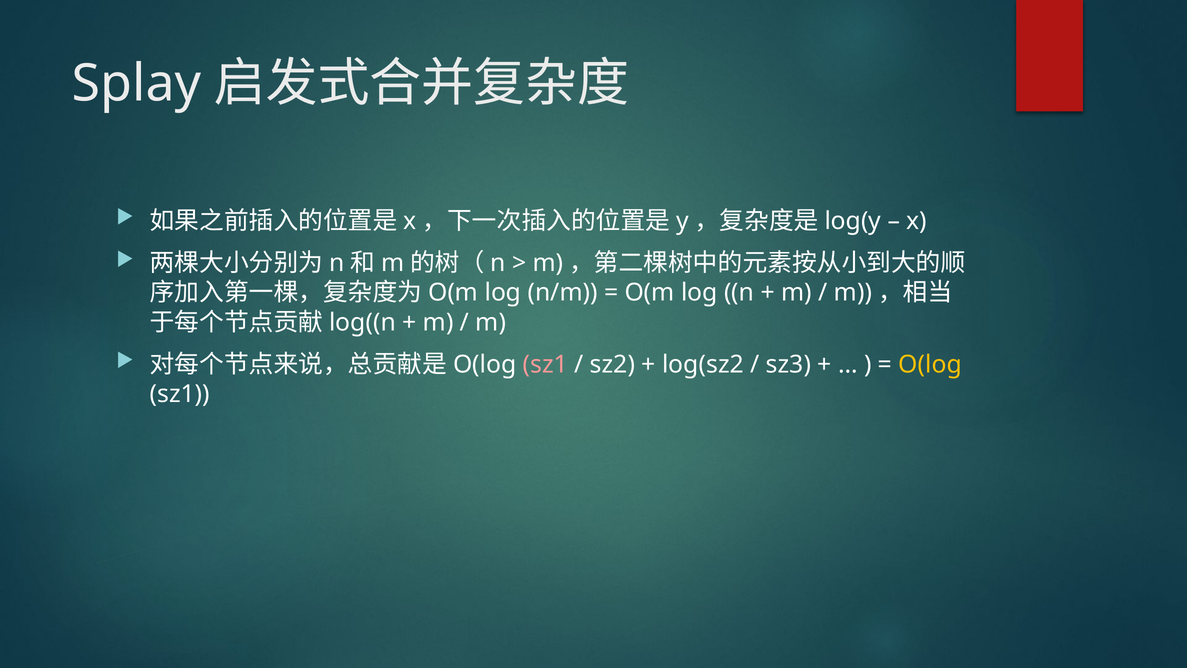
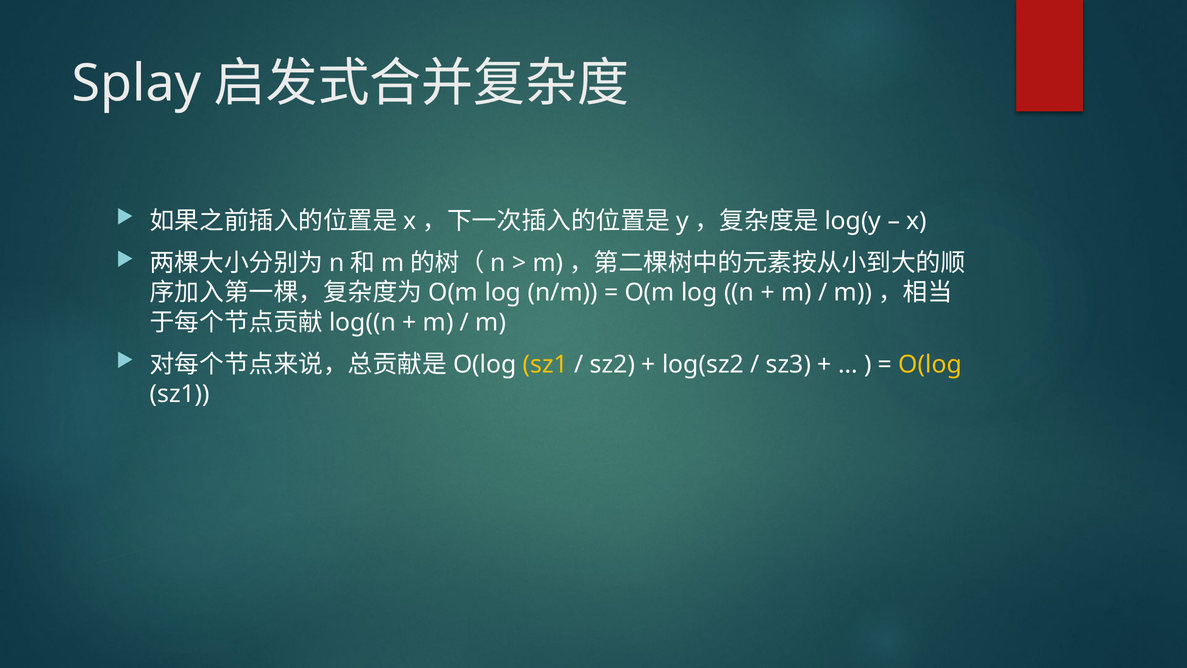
sz1 colour: pink -> yellow (545, 364)
